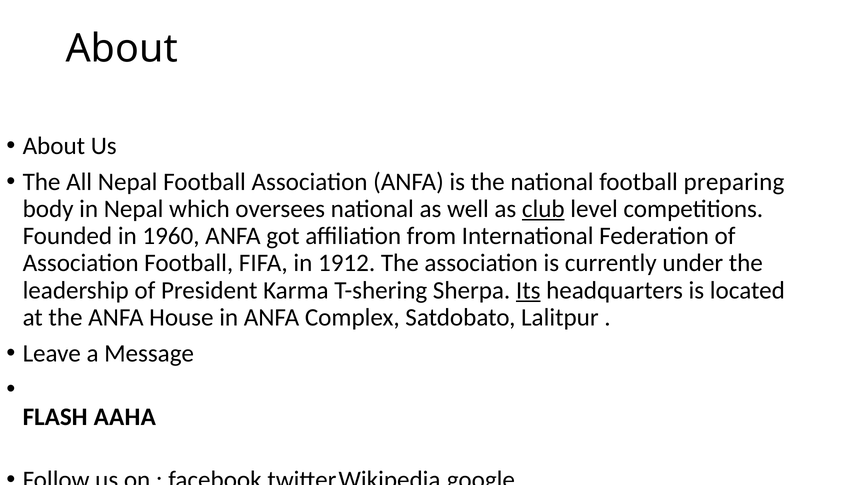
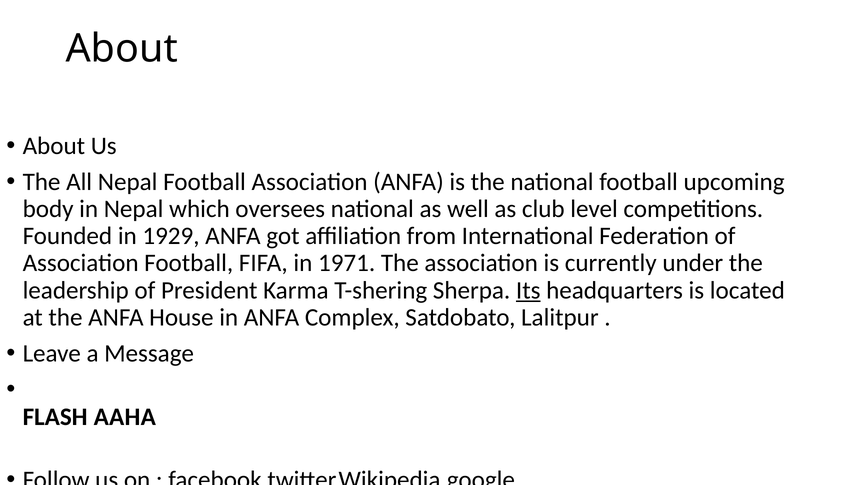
preparing: preparing -> upcoming (734, 182)
club underline: present -> none (543, 209)
1960: 1960 -> 1929 (171, 236)
1912: 1912 -> 1971 (347, 263)
